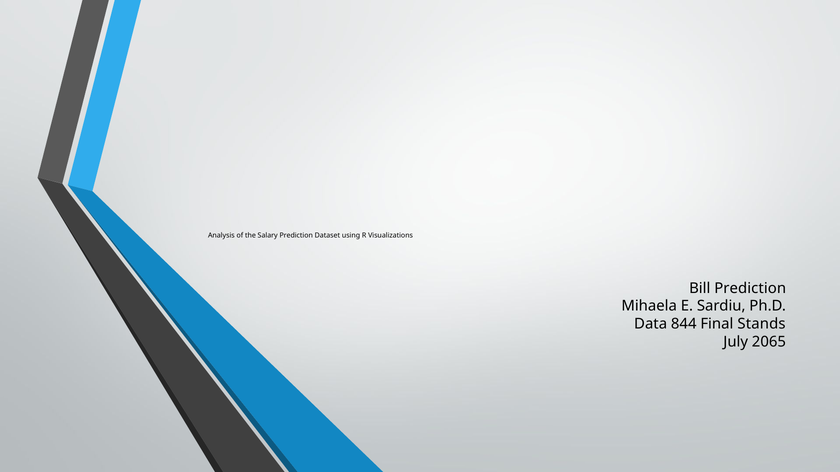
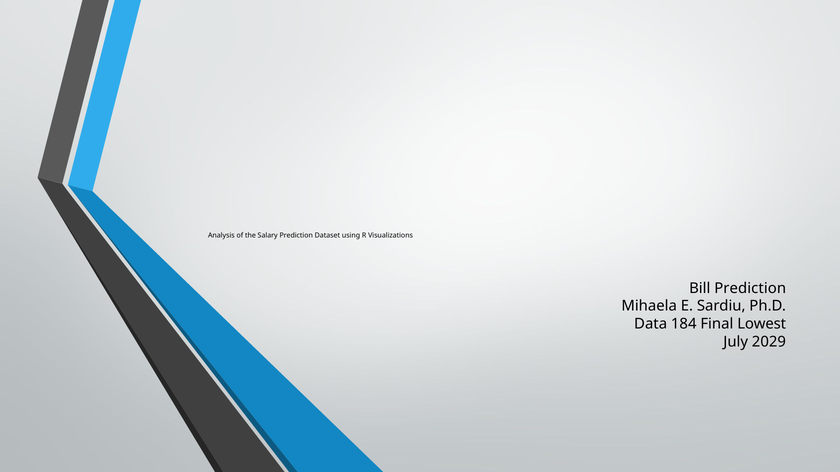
844: 844 -> 184 (684, 324)
Stands: Stands -> Lowest (762, 324)
2065: 2065 -> 2029 (769, 342)
